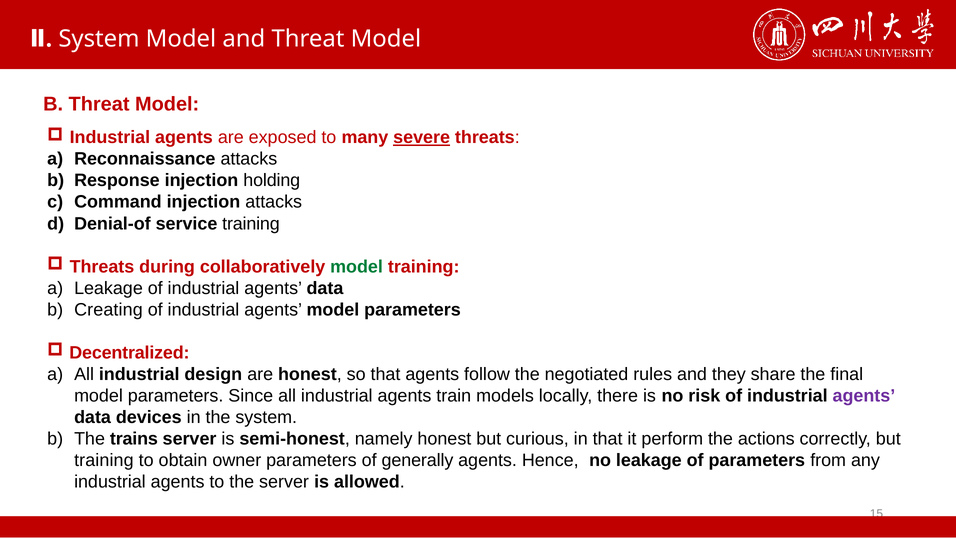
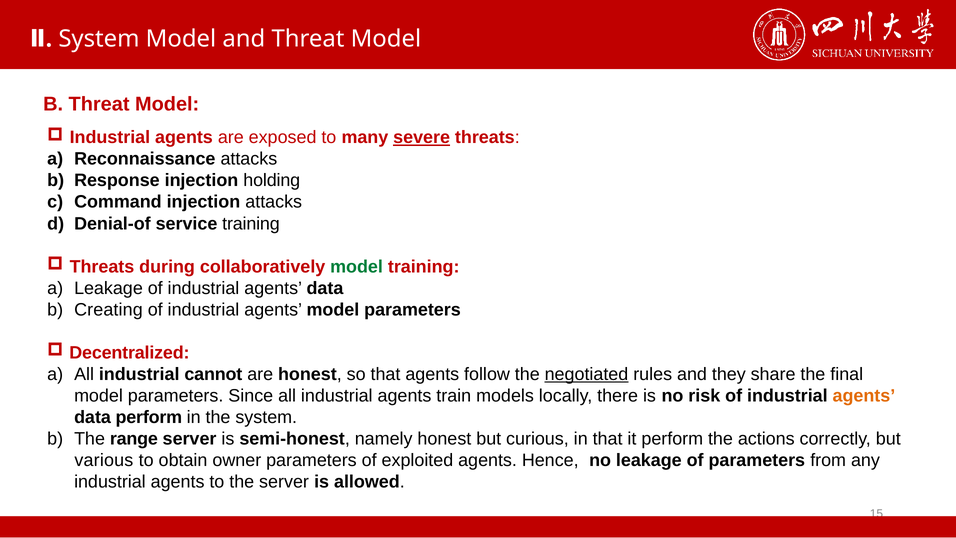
design: design -> cannot (213, 374)
negotiated underline: none -> present (586, 374)
agents colour: purple -> orange (864, 396)
data devices: devices -> perform (149, 417)
trains: trains -> range (134, 439)
training: training -> various (104, 460)
generally: generally -> exploited (417, 460)
